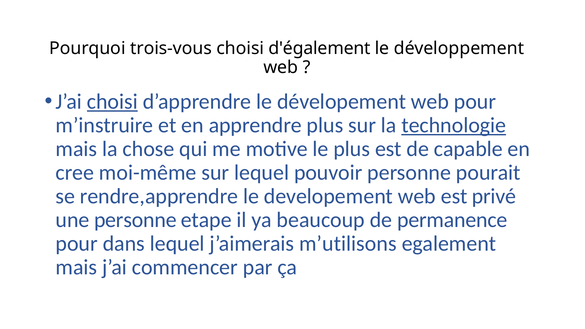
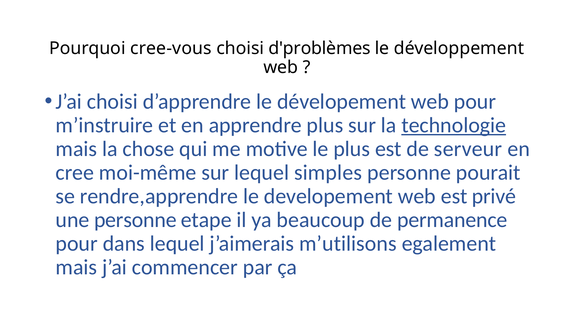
trois-vous: trois-vous -> cree-vous (171, 48)
d'également: d'également -> d'problèmes (320, 48)
choisi underline: present -> none (112, 101)
capable: capable -> serveur (468, 149)
pouvoir: pouvoir -> simples (328, 173)
